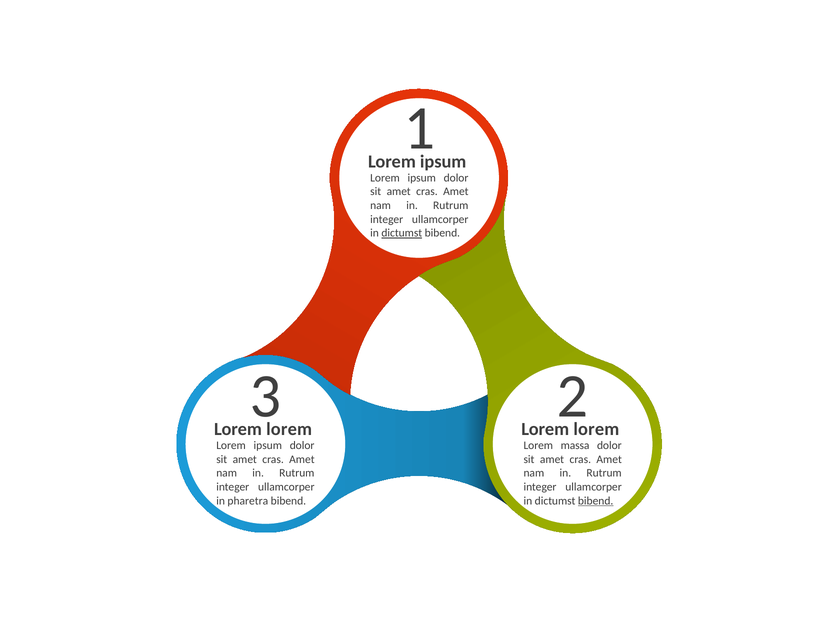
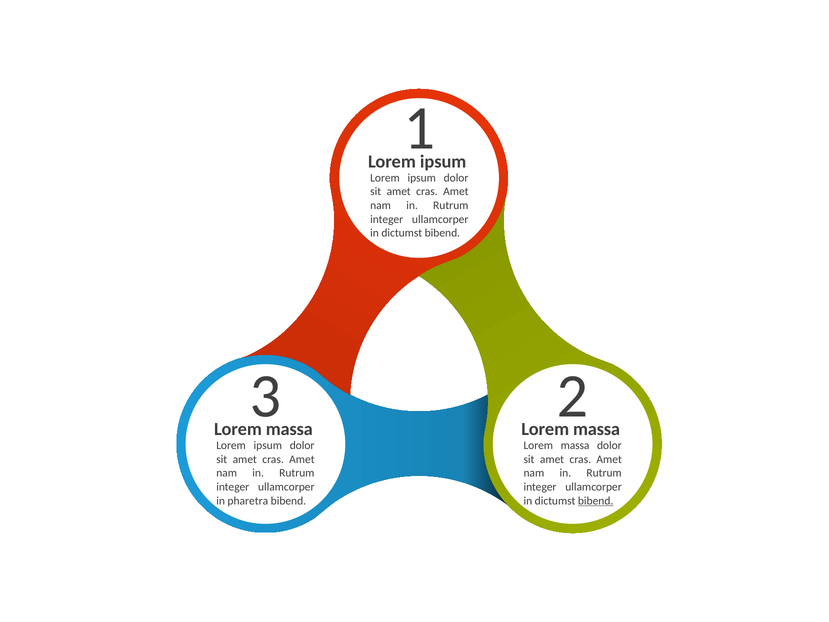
dictumst underline: present -> none (402, 233)
lorem: lorem -> massa (289, 429)
lorem: lorem -> massa (597, 429)
